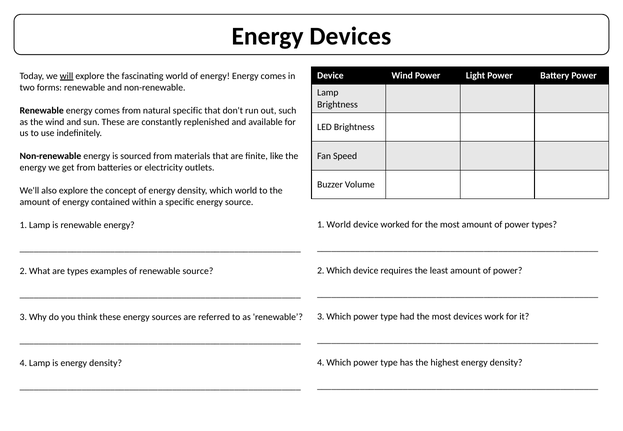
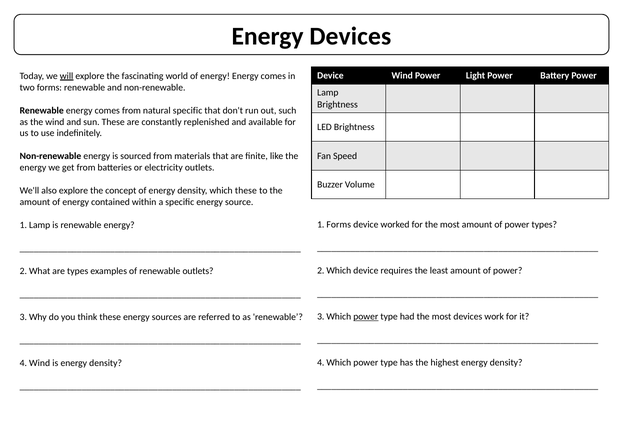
which world: world -> these (246, 191)
World: World -> Forms (339, 225)
renewable source: source -> outlets (198, 271)
power underline: none -> present (366, 317)
Lamp: Lamp -> Wind (40, 363)
